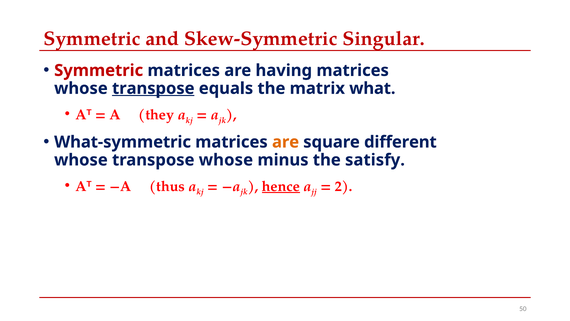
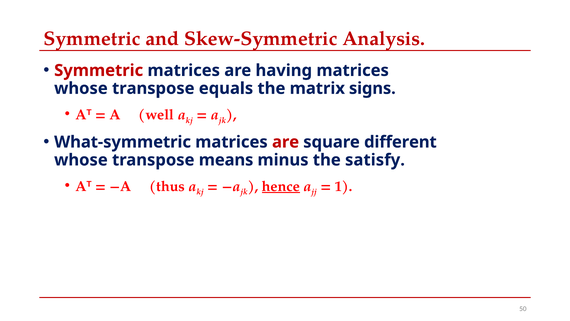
Singular: Singular -> Analysis (384, 38)
transpose underline: present -> none (153, 88)
what: what -> signs (372, 88)
they: they -> well (156, 115)
are colour: orange -> red (286, 142)
transpose whose: whose -> means (226, 160)
2: 2 -> 1 (344, 186)
